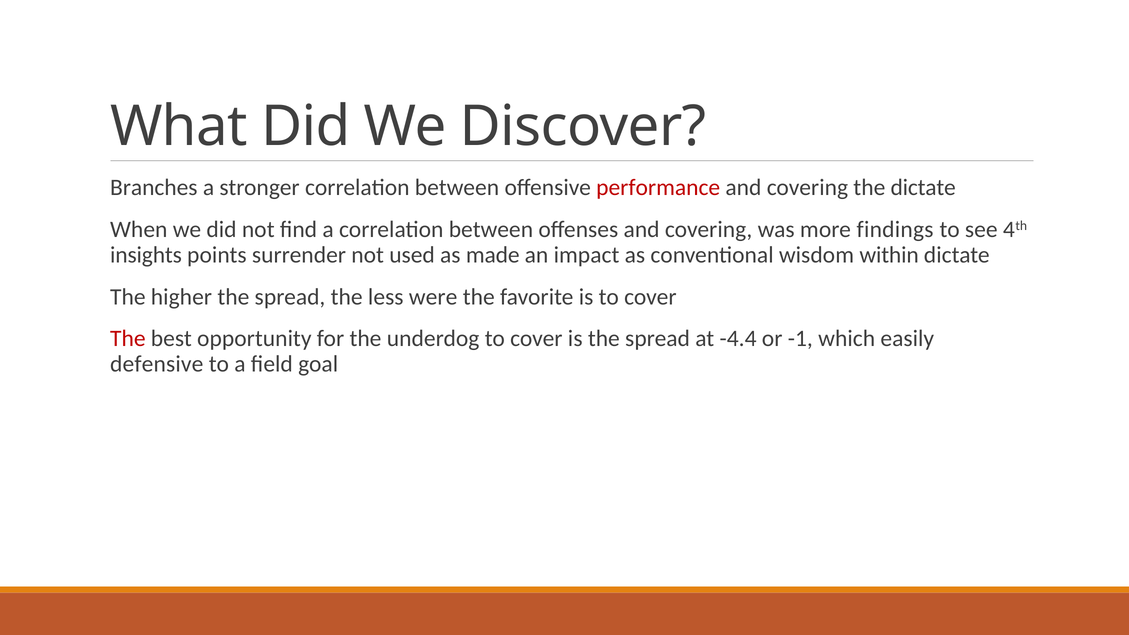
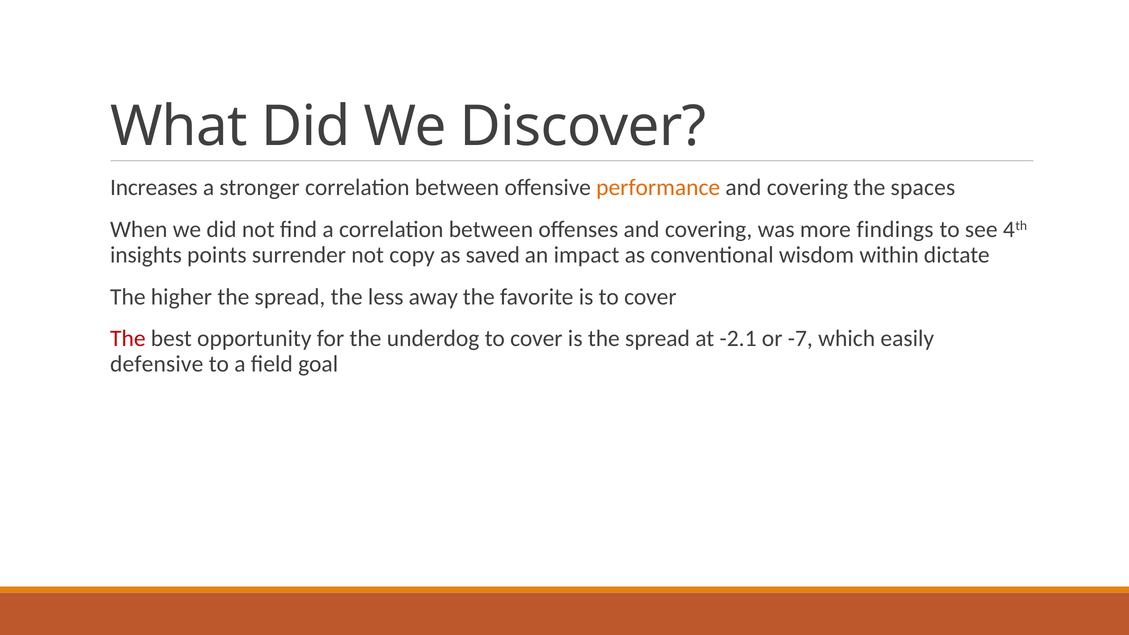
Branches: Branches -> Increases (154, 188)
performance colour: red -> orange (658, 188)
the dictate: dictate -> spaces (923, 188)
used: used -> copy (412, 255)
made: made -> saved (493, 255)
were: were -> away (433, 297)
-4.4: -4.4 -> -2.1 (738, 339)
-1: -1 -> -7 (800, 339)
